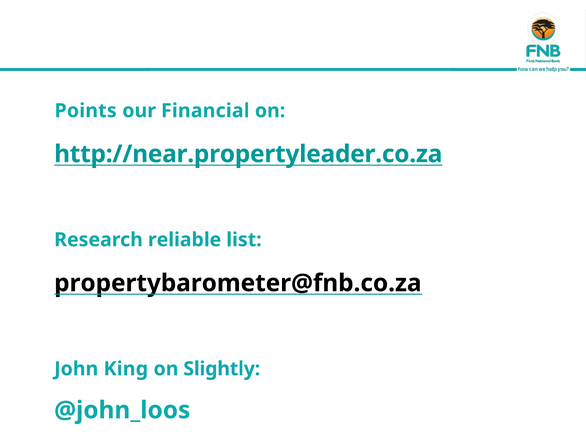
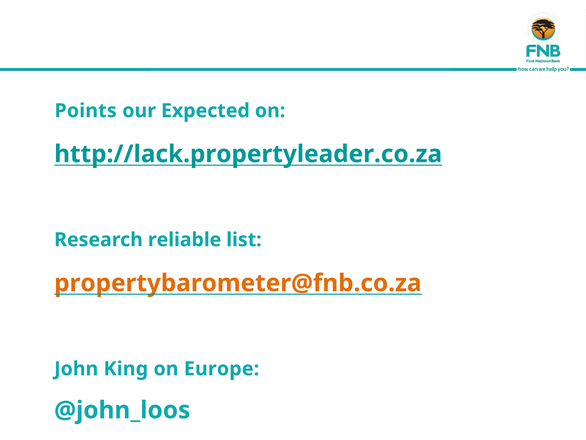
Financial: Financial -> Expected (205, 111)
http://near.propertyleader.co.za: http://near.propertyleader.co.za -> http://lack.propertyleader.co.za (248, 154)
propertybarometer@fnb.co.za colour: black -> orange (238, 283)
Slightly: Slightly -> Europe (222, 368)
